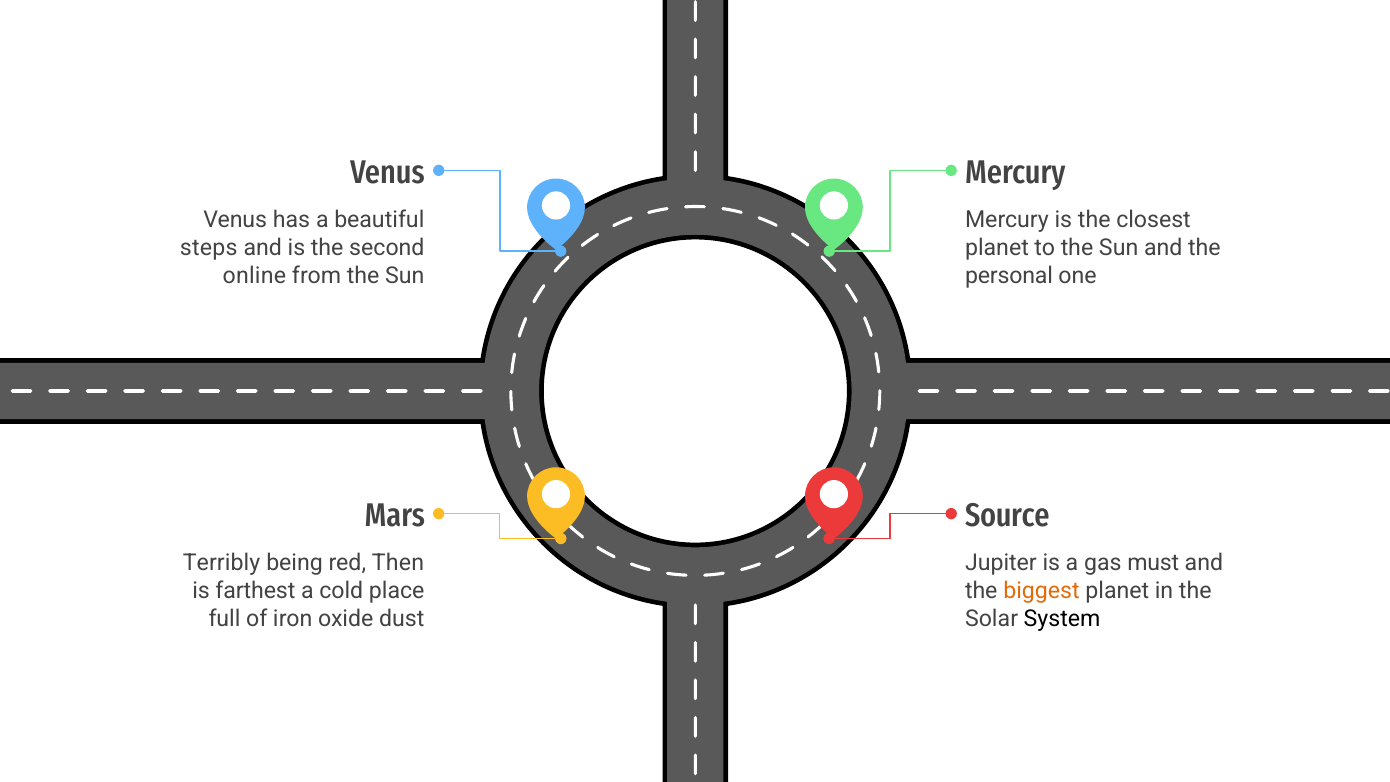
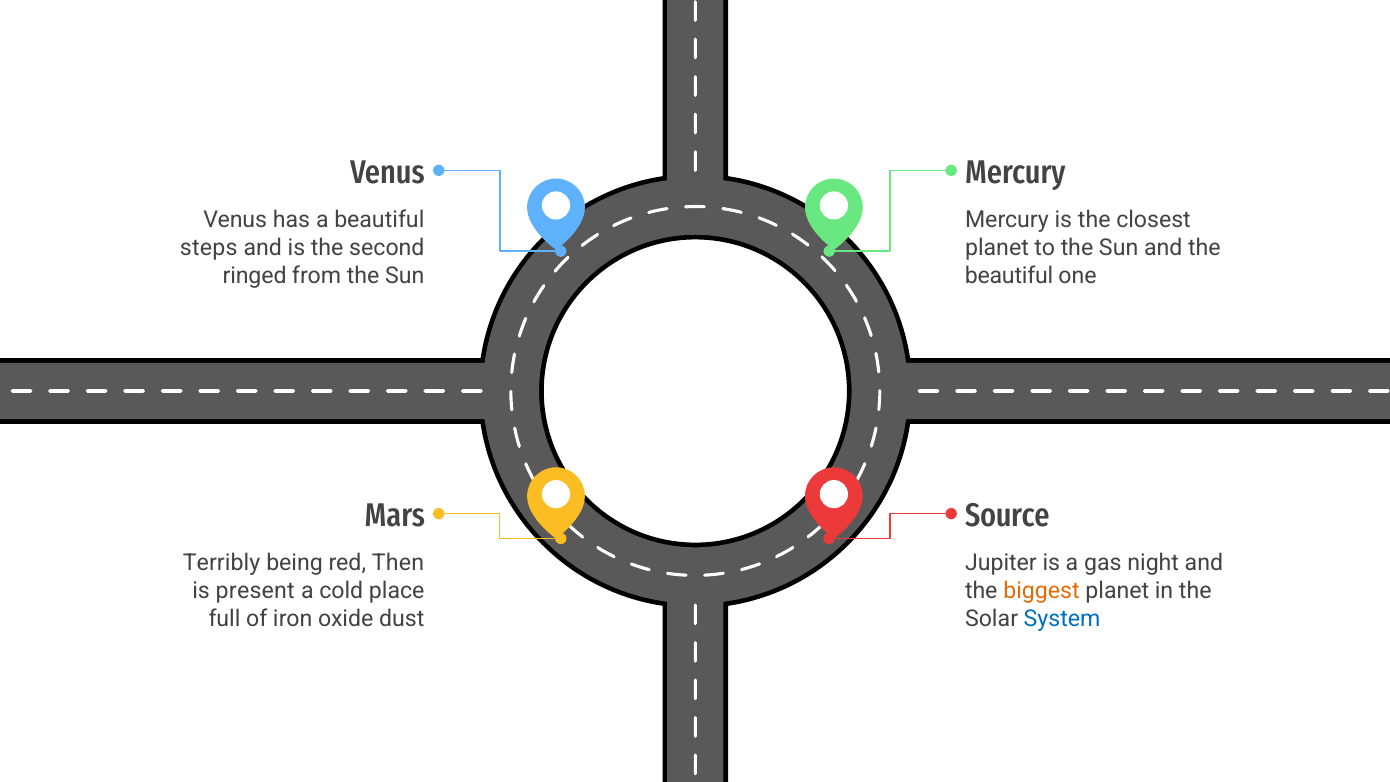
online: online -> ringed (255, 275)
personal: personal -> beautiful (1009, 275)
must: must -> night (1153, 563)
farthest: farthest -> present (255, 591)
System colour: black -> blue (1062, 619)
